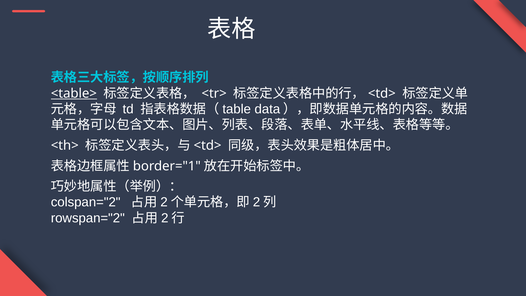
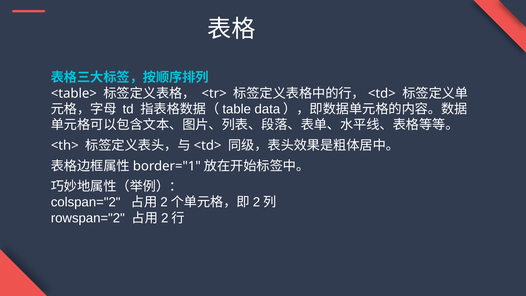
<table> underline: present -> none (74, 93)
